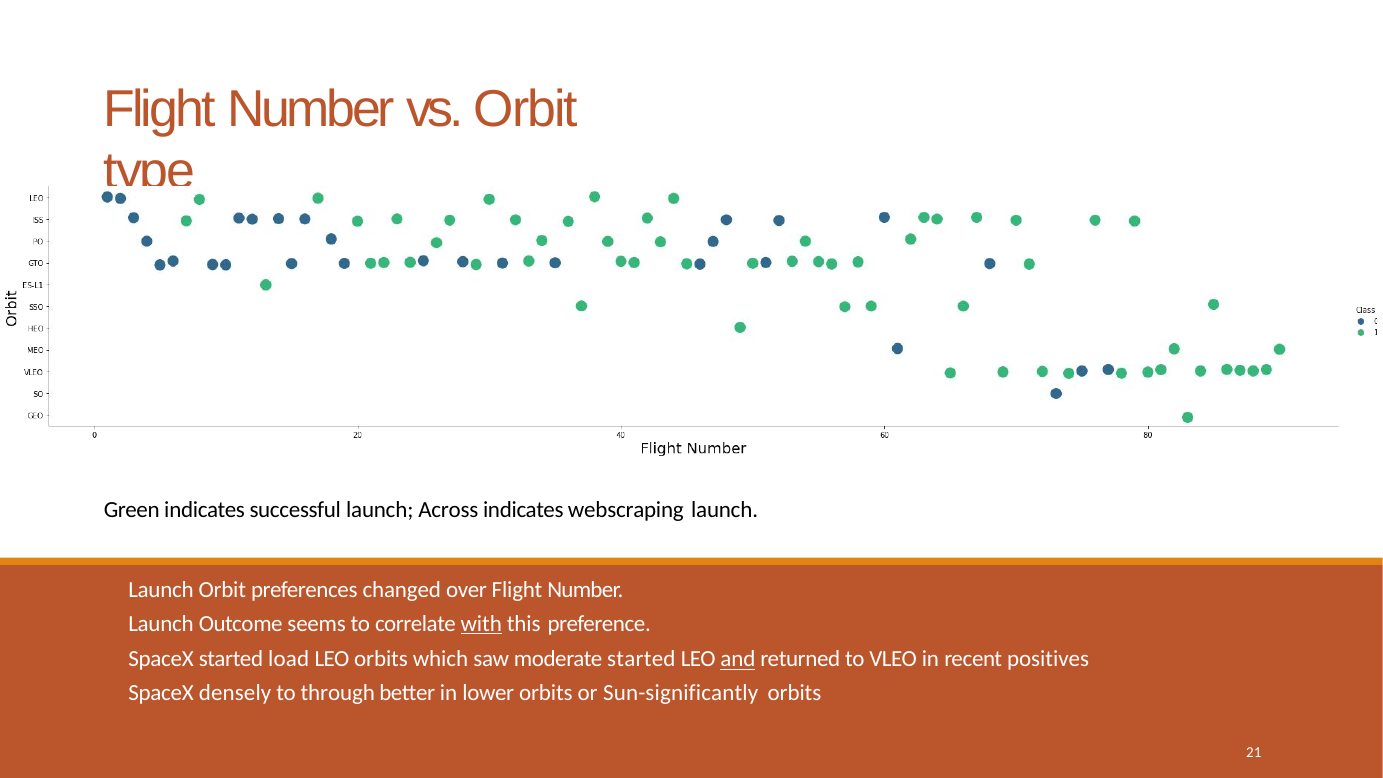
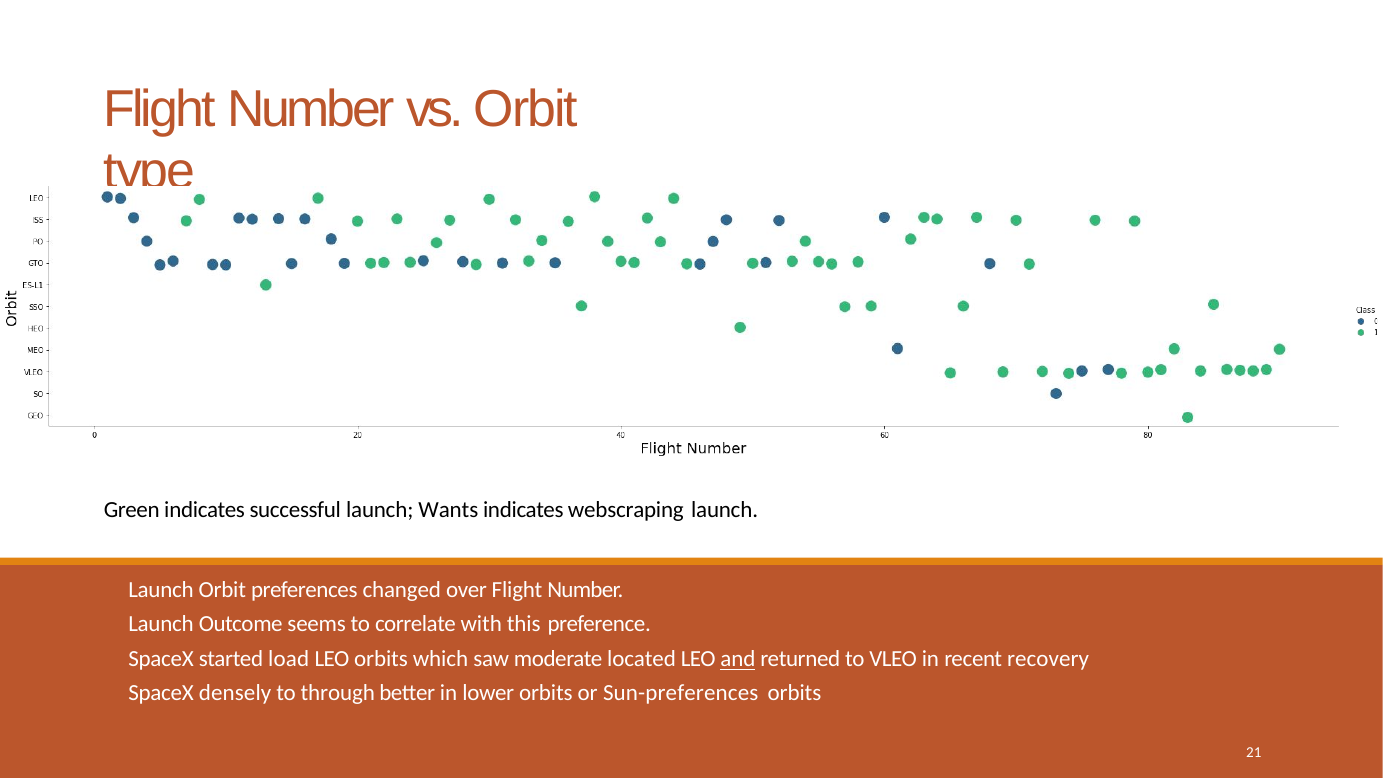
Across: Across -> Wants (448, 510)
with underline: present -> none (481, 624)
moderate started: started -> located (642, 659)
positives: positives -> recovery (1048, 659)
Sun-significantly: Sun-significantly -> Sun-preferences (681, 693)
